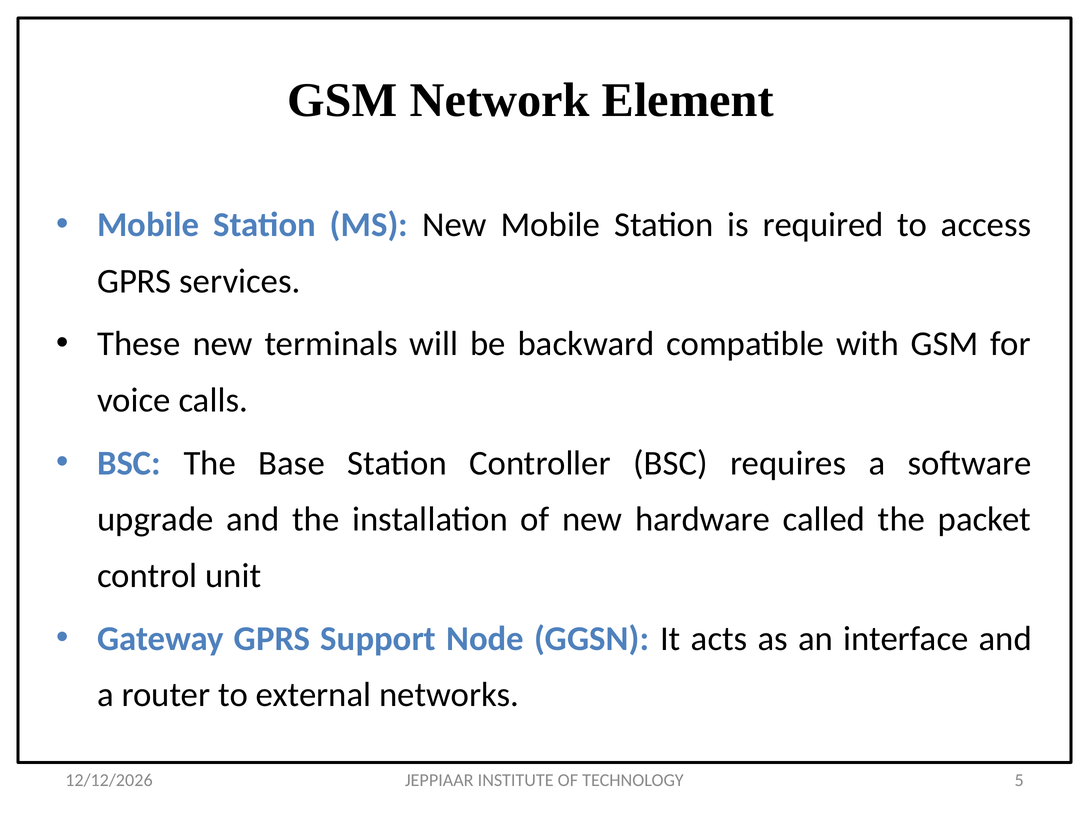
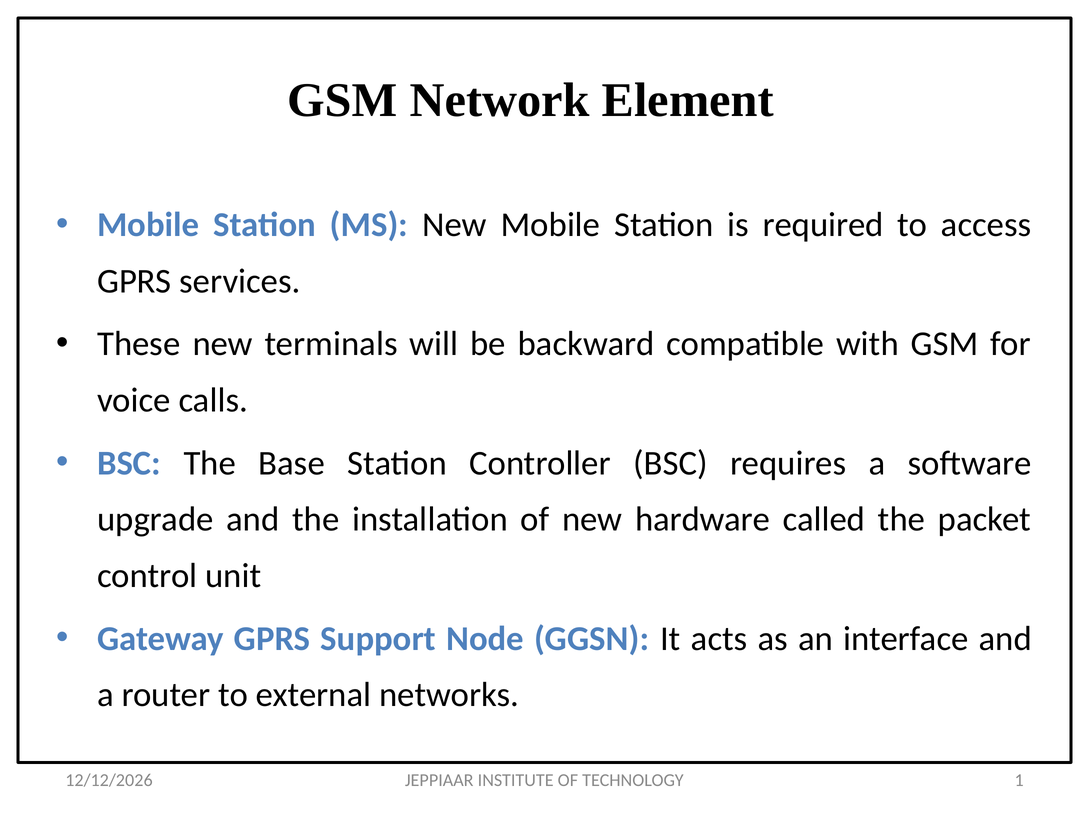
5: 5 -> 1 (1019, 780)
